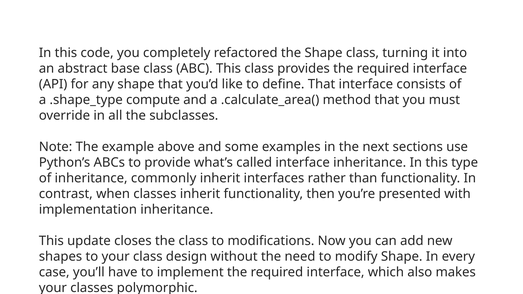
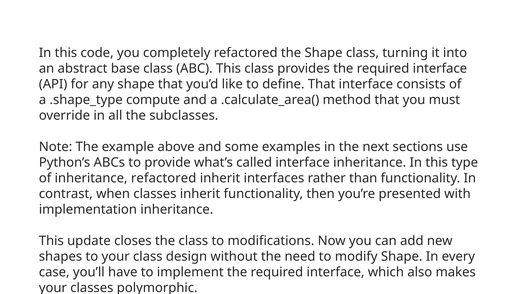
inheritance commonly: commonly -> refactored (164, 178)
